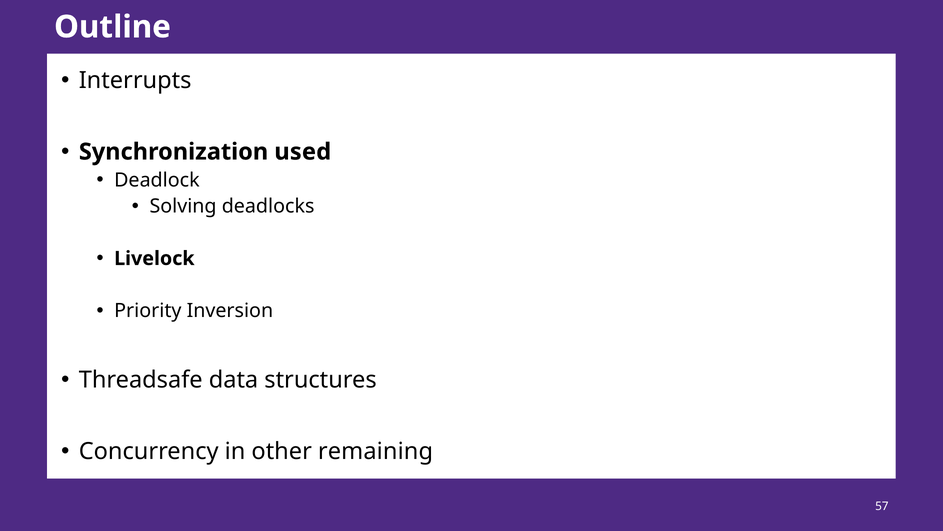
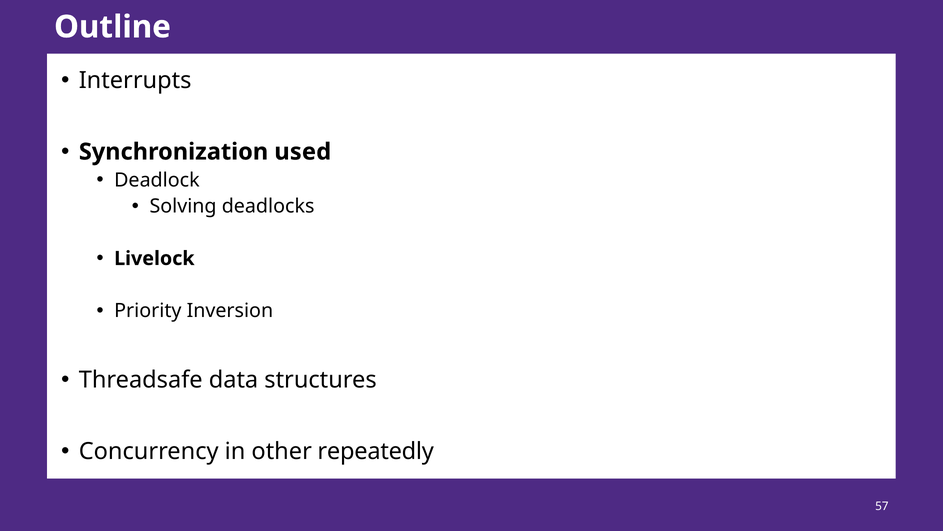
remaining: remaining -> repeatedly (376, 451)
